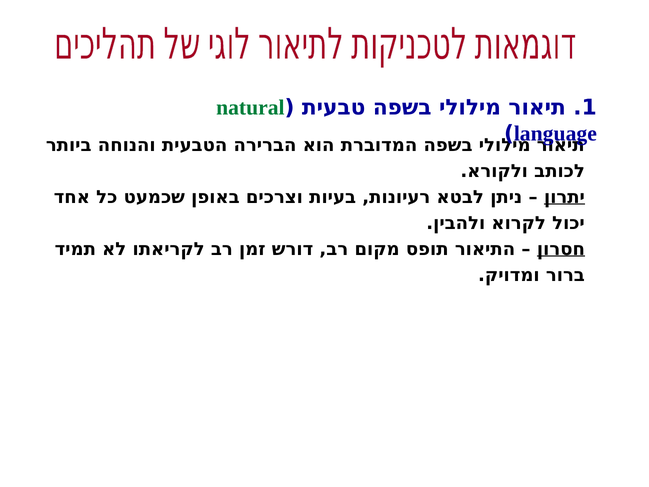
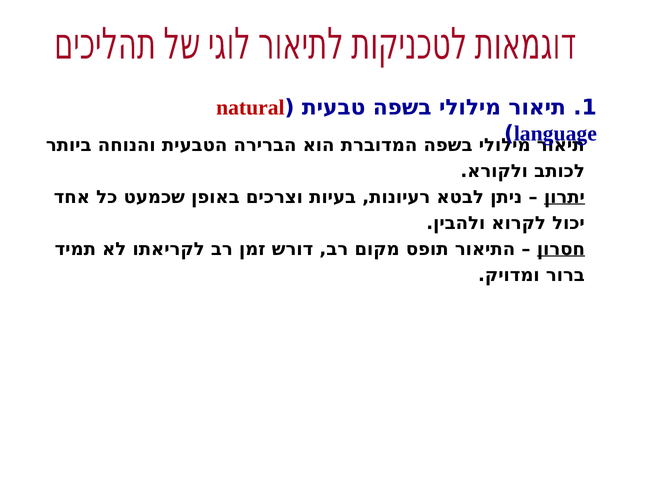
natural colour: green -> red (250, 107)
